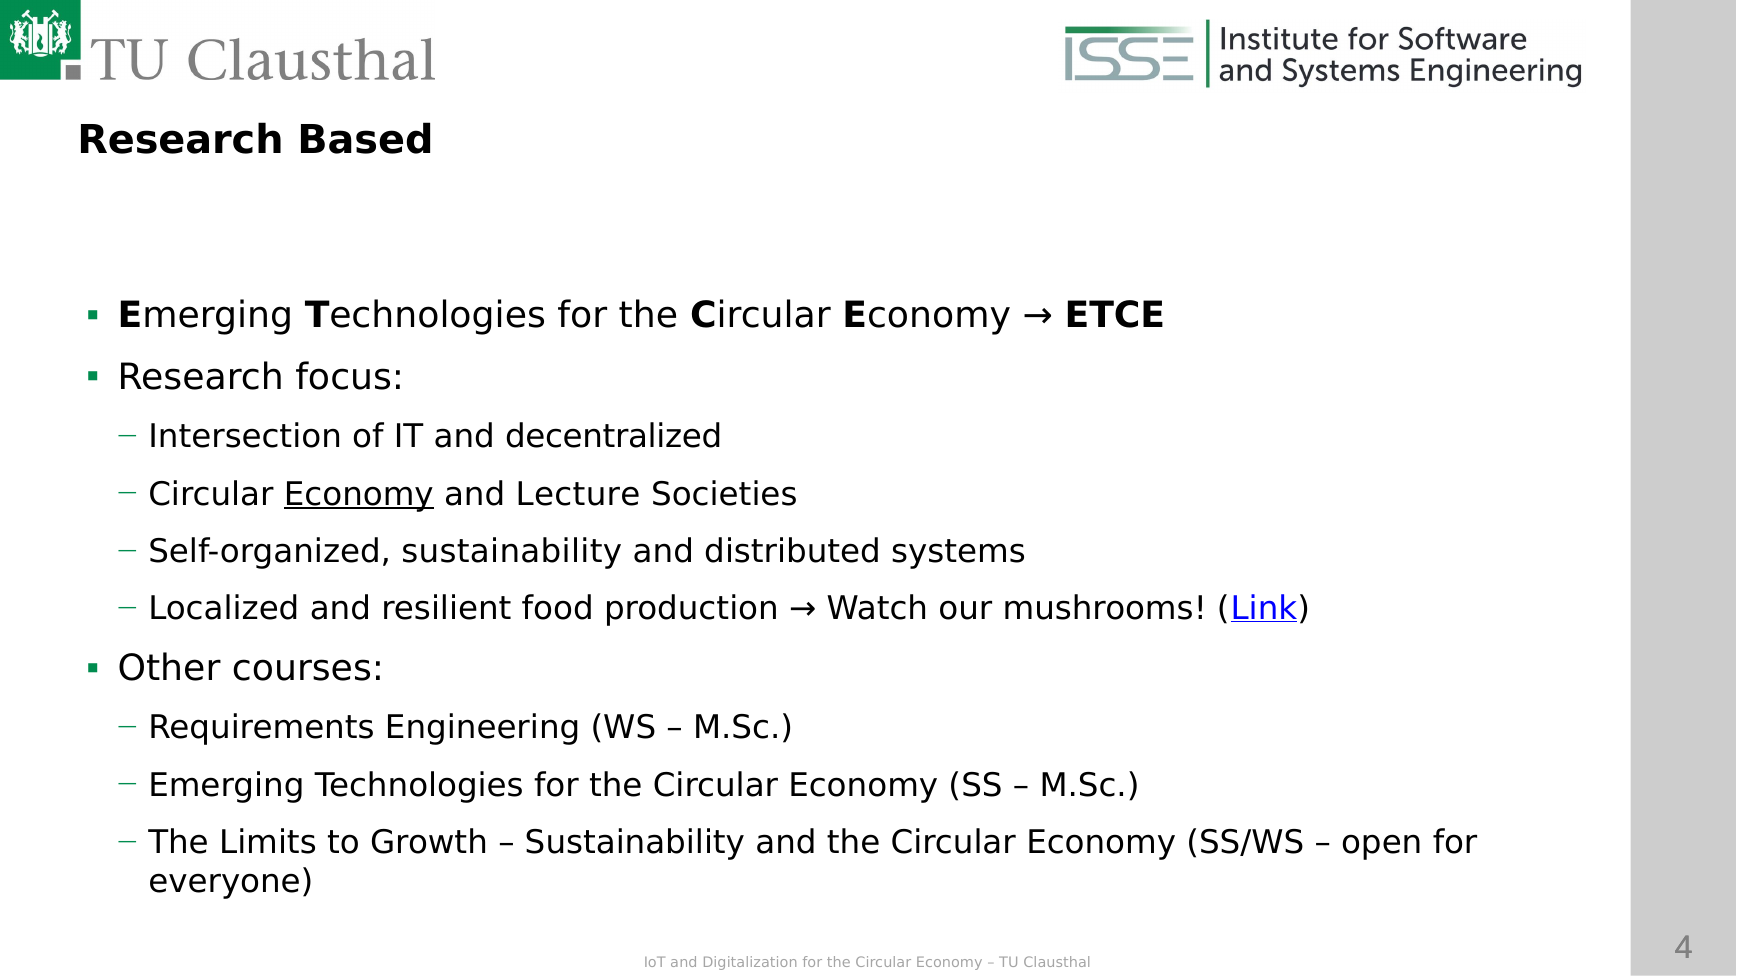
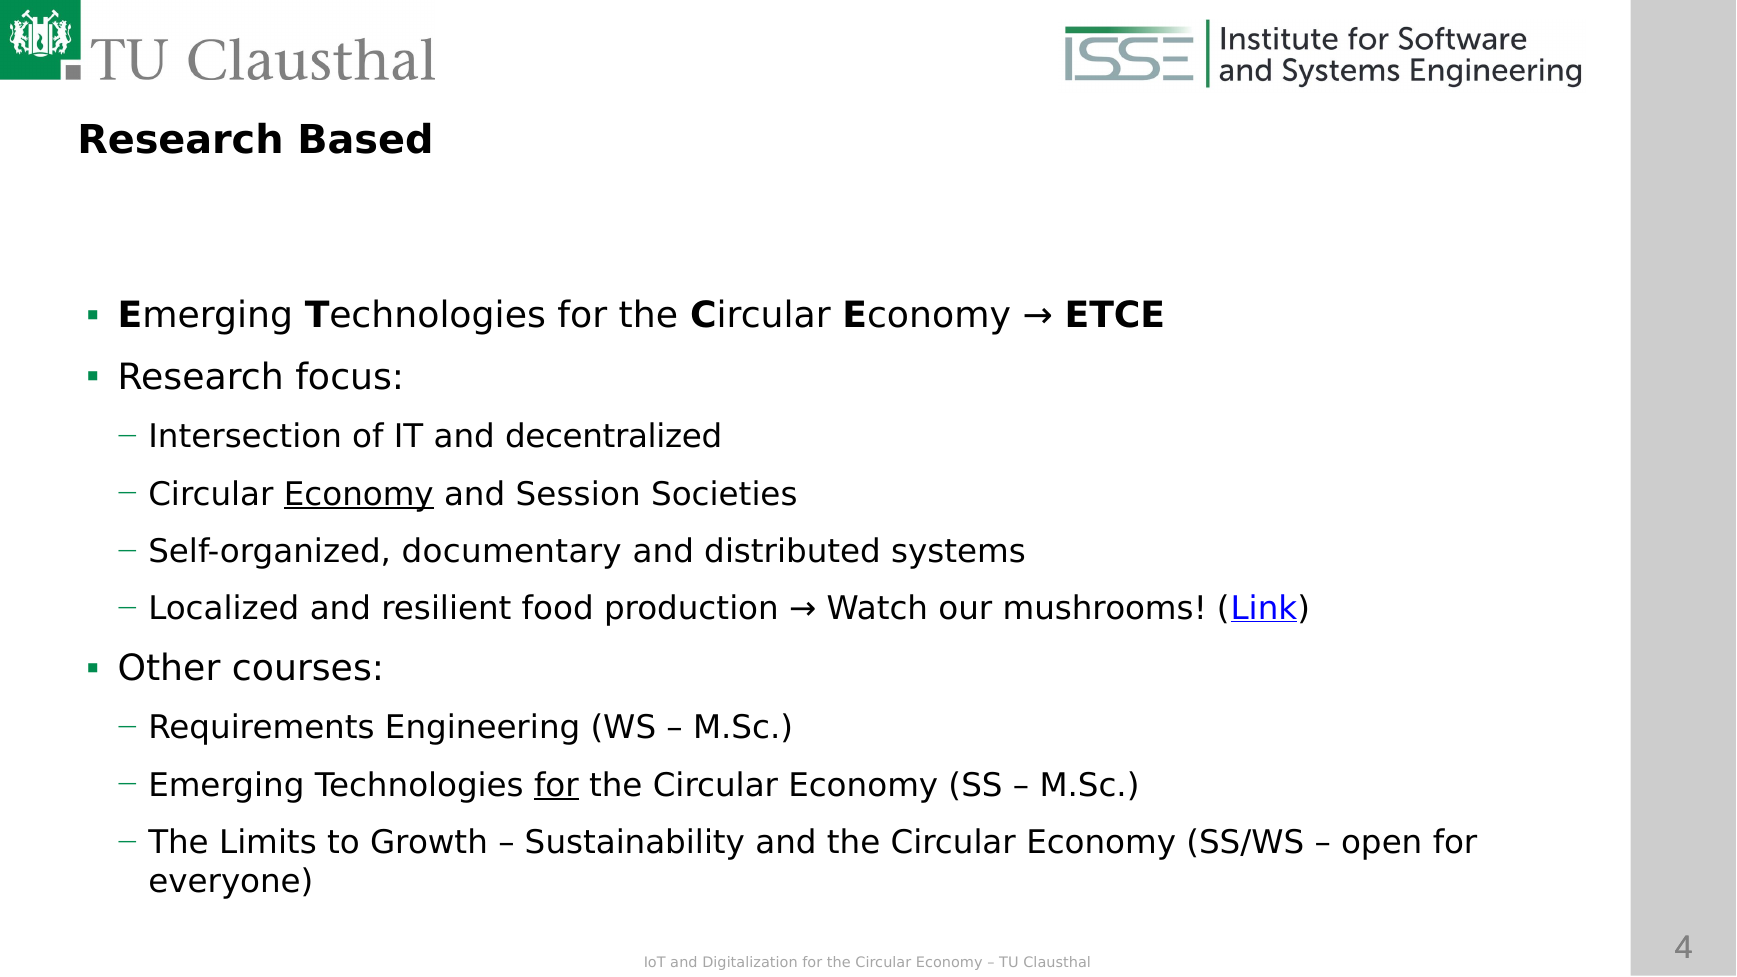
Lecture: Lecture -> Session (578, 494)
Self-organized sustainability: sustainability -> documentary (512, 552)
for underline: none -> present (556, 786)
